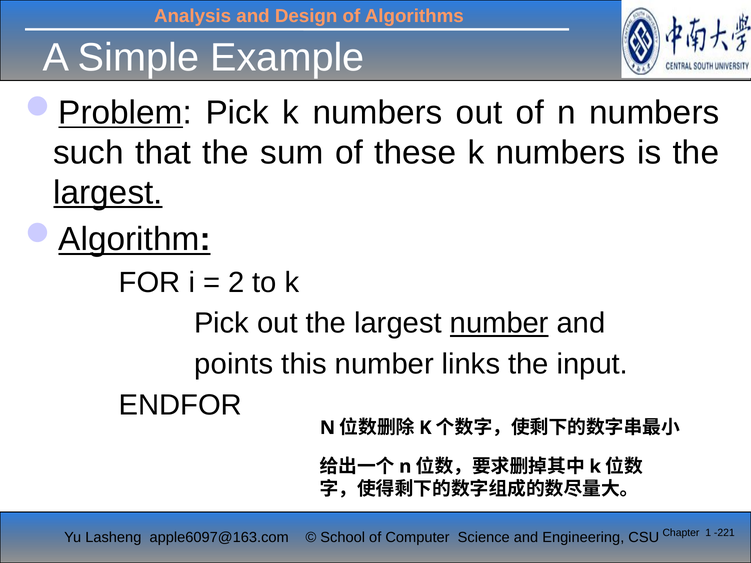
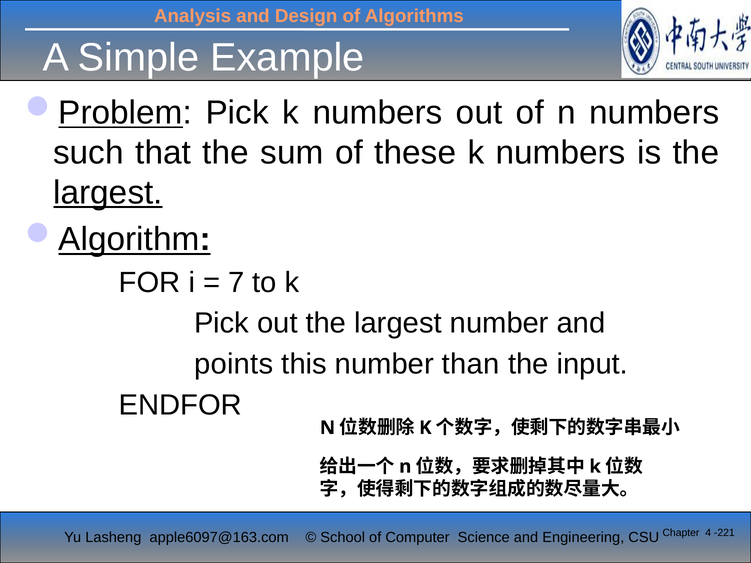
2: 2 -> 7 (236, 283)
number underline: present -> none (499, 323)
links: links -> than (471, 364)
1: 1 -> 4 (708, 533)
